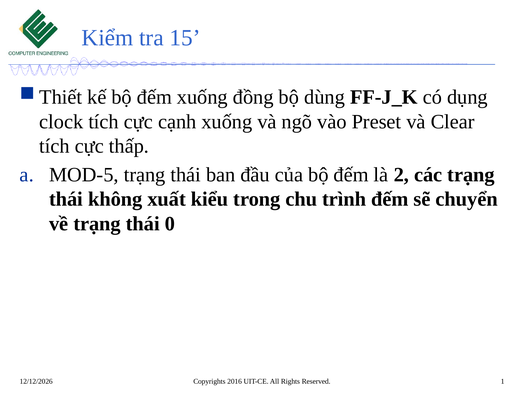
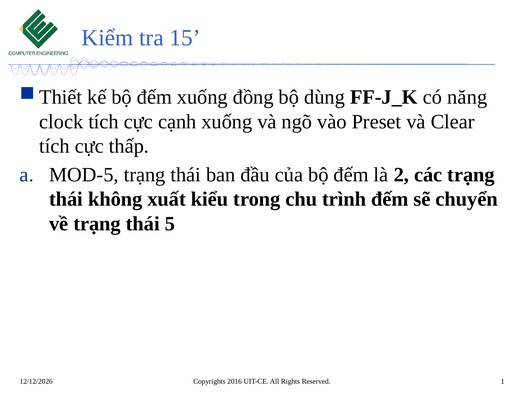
dụng: dụng -> năng (467, 97)
0: 0 -> 5 (170, 224)
